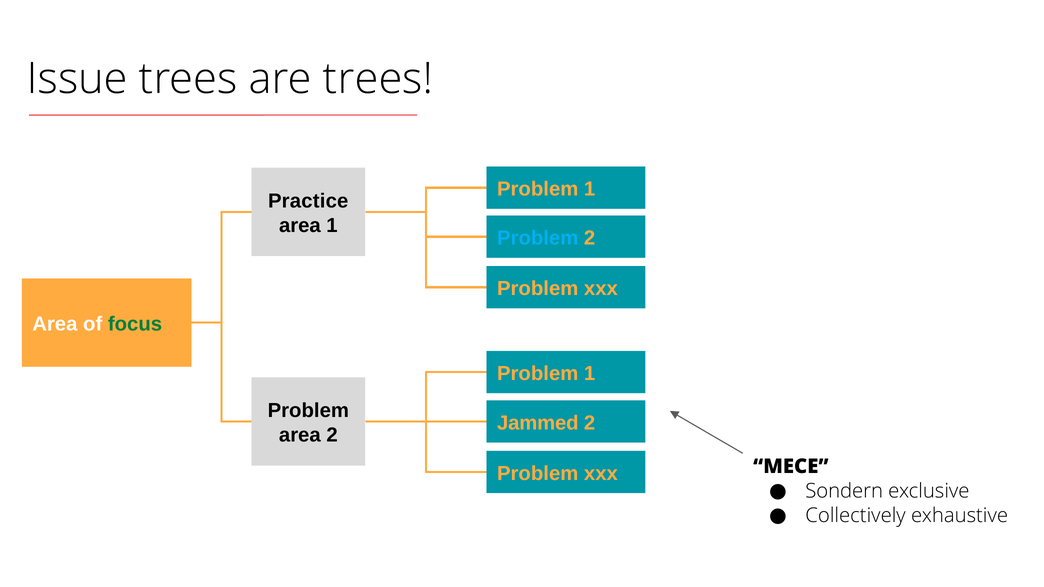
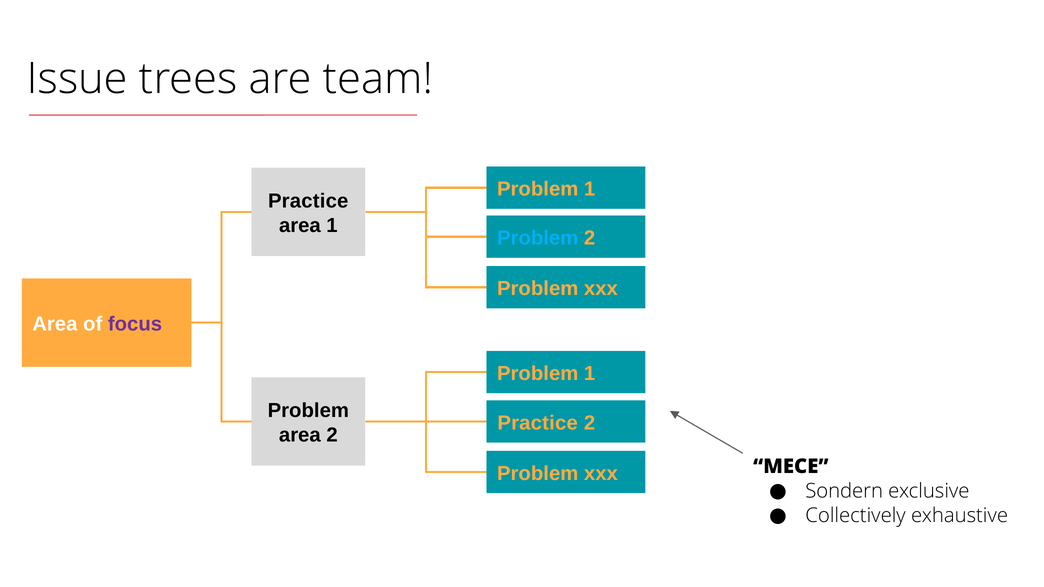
are trees: trees -> team (378, 79)
focus colour: green -> purple (135, 324)
Jammed: Jammed -> Practice (538, 423)
